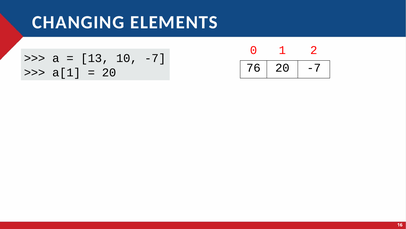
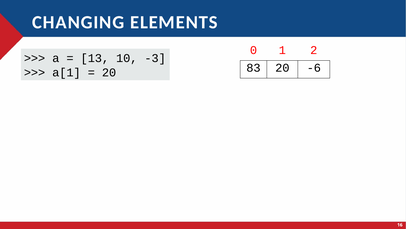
10 -7: -7 -> -3 (155, 58)
76: 76 -> 83 (253, 68)
20 -7: -7 -> -6 (314, 68)
